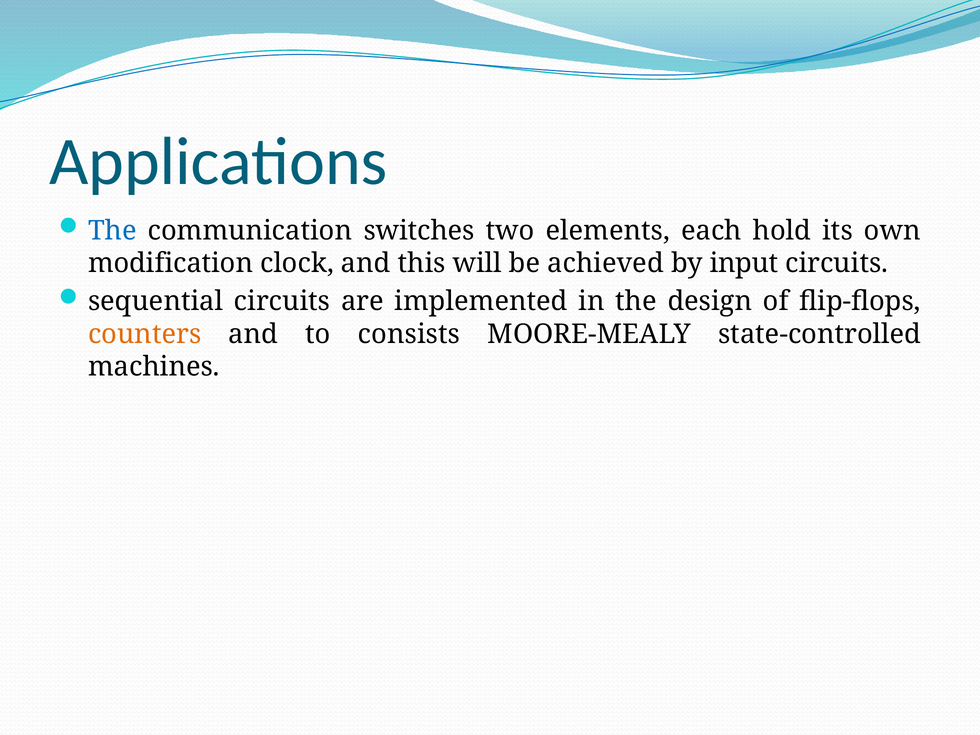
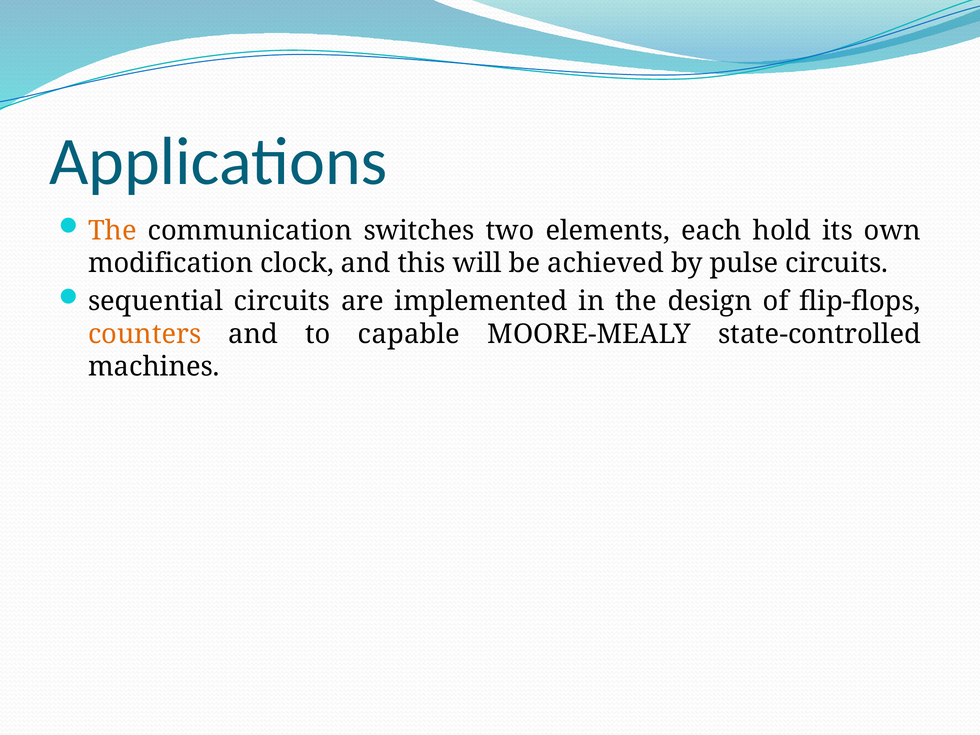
The colour: blue -> orange (112, 231)
input: input -> pulse (744, 263)
consists: consists -> capable (409, 334)
